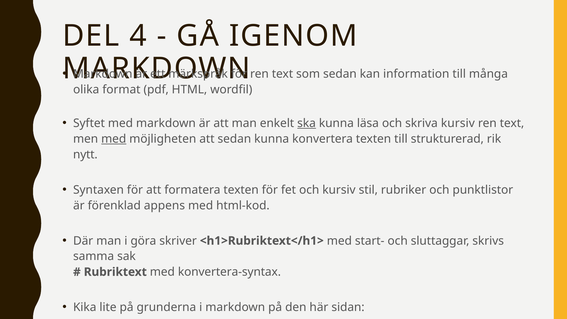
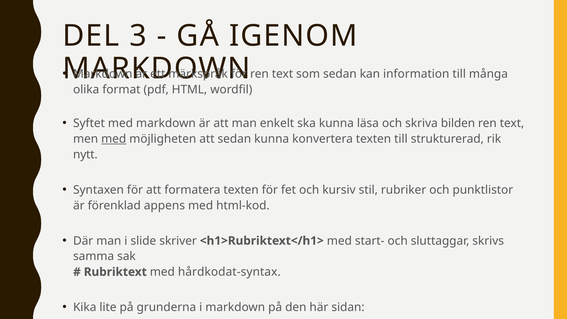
4: 4 -> 3 (138, 36)
ska underline: present -> none (307, 123)
skriva kursiv: kursiv -> bilden (458, 123)
göra: göra -> slide (143, 241)
konvertera-syntax: konvertera-syntax -> hårdkodat-syntax (229, 272)
